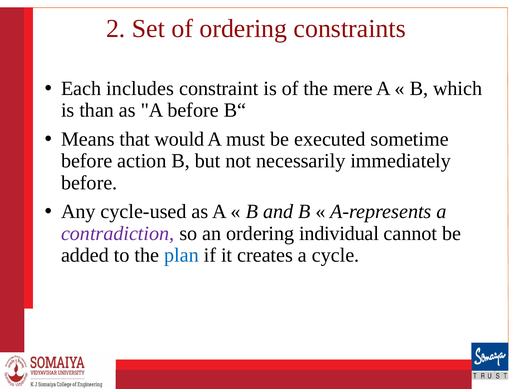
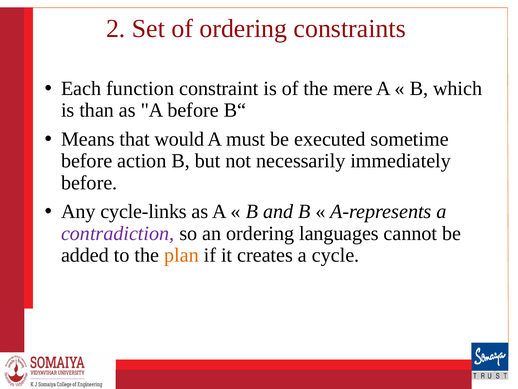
includes: includes -> function (140, 88)
cycle-used: cycle-used -> cycle-links (144, 211)
individual: individual -> languages (339, 233)
plan colour: blue -> orange (181, 255)
